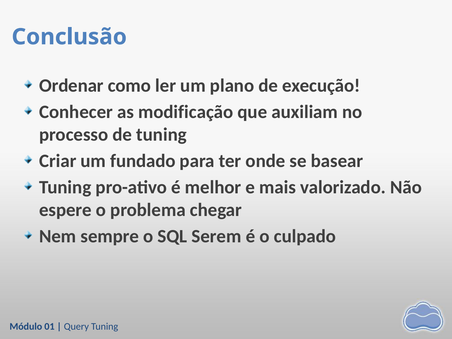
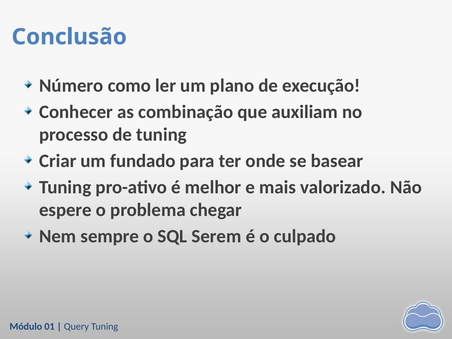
Ordenar: Ordenar -> Número (71, 86)
modificação: modificação -> combinação (186, 112)
